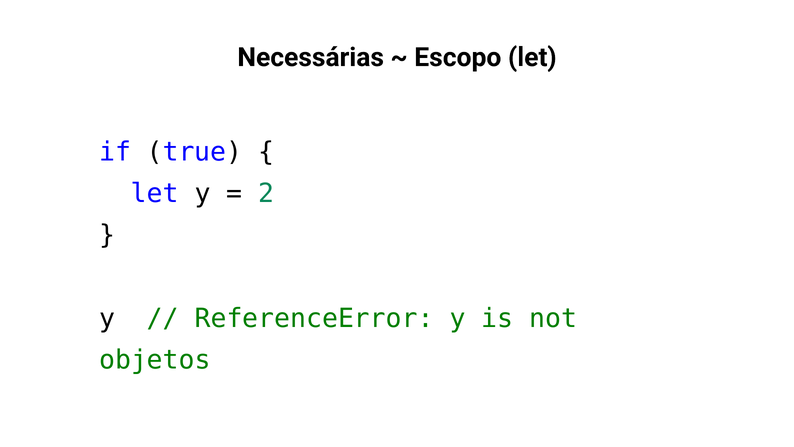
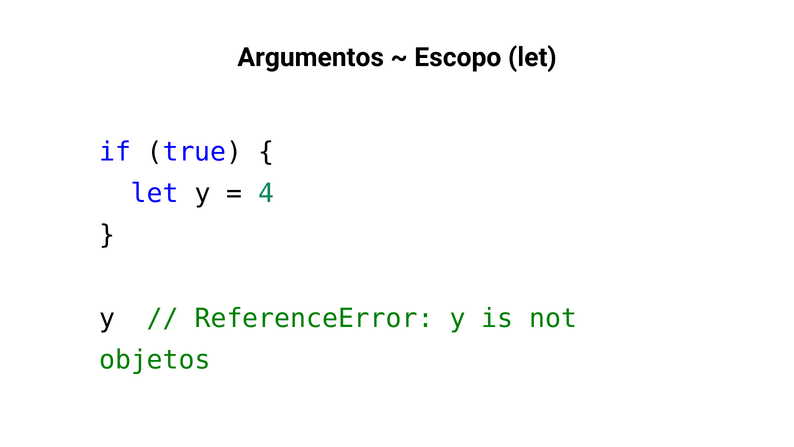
Necessárias: Necessárias -> Argumentos (311, 57)
2: 2 -> 4 (266, 193)
